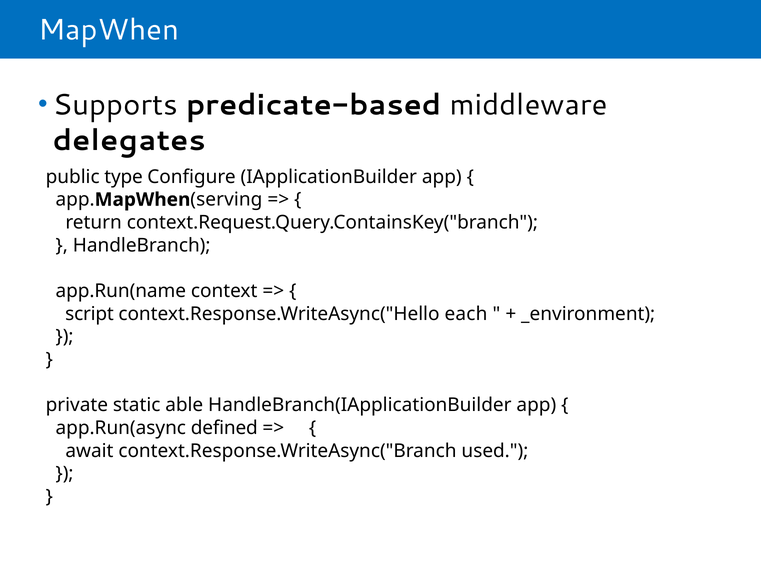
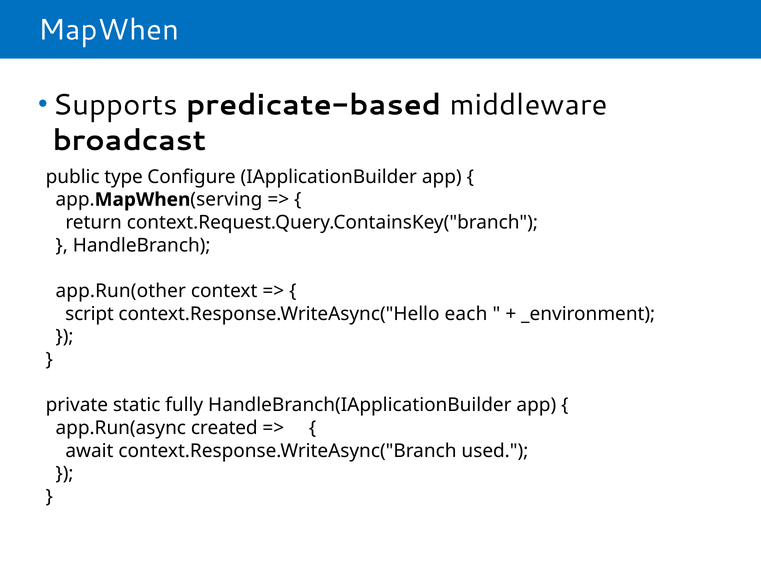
delegates: delegates -> broadcast (130, 140)
app.Run(name: app.Run(name -> app.Run(other (121, 291)
able: able -> fully (184, 405)
defined: defined -> created (224, 428)
